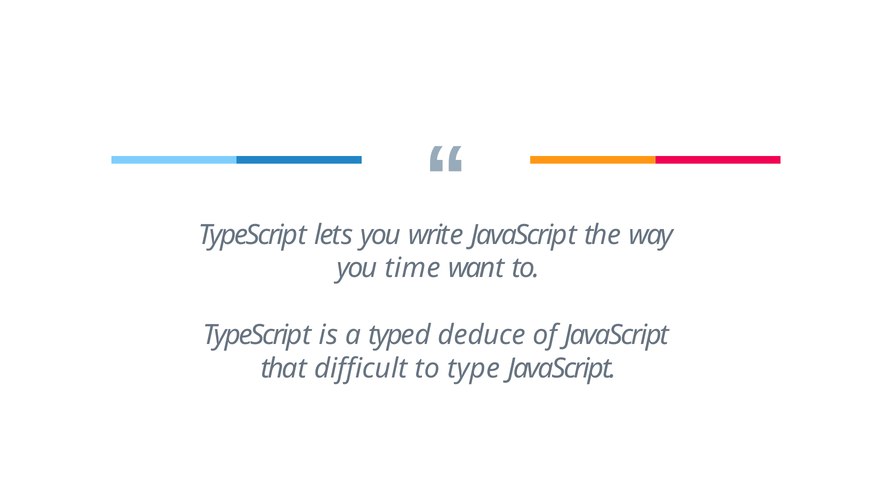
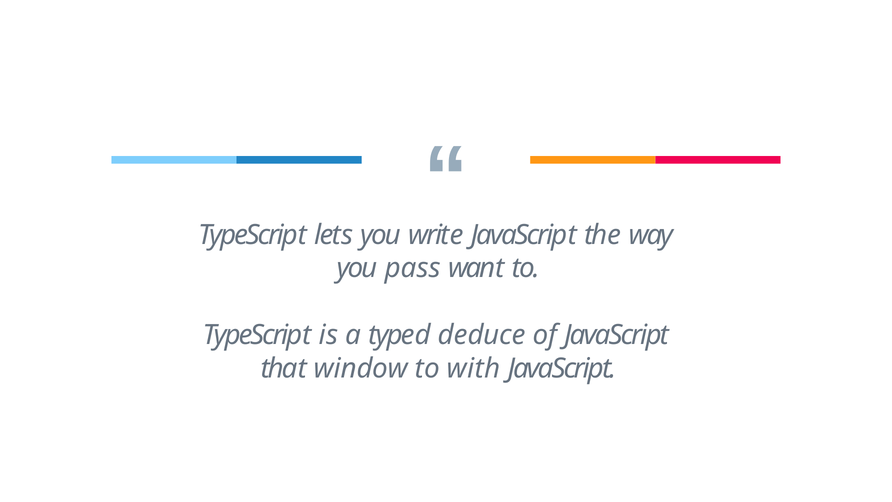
time: time -> pass (413, 268)
difficult: difficult -> window (361, 368)
type: type -> with (474, 368)
